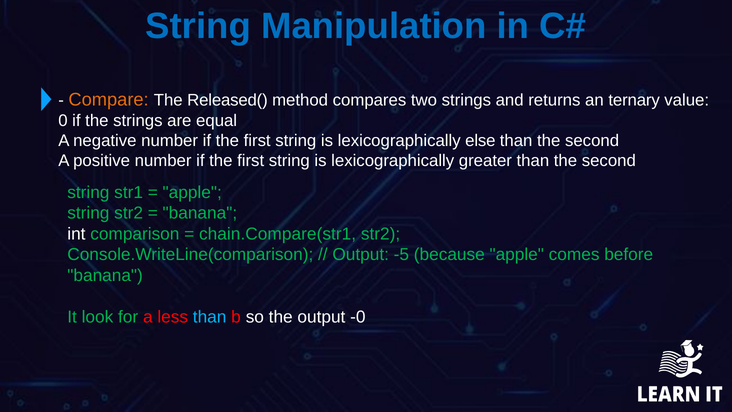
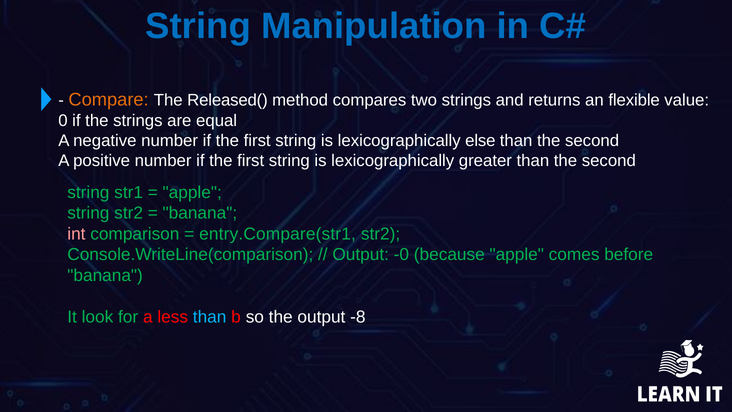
ternary: ternary -> flexible (634, 100)
int colour: white -> pink (76, 234)
chain.Compare(str1: chain.Compare(str1 -> entry.Compare(str1 (278, 234)
-5: -5 -> -0 (401, 254)
-0: -0 -> -8 (358, 317)
